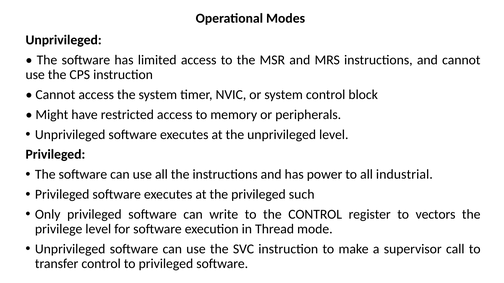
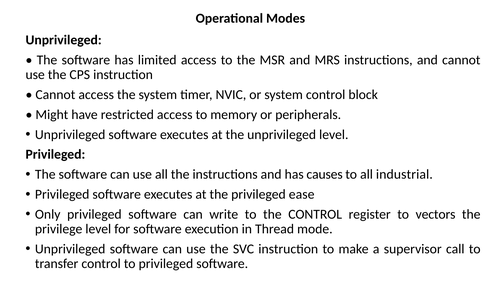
power: power -> causes (325, 175)
such: such -> ease (302, 195)
